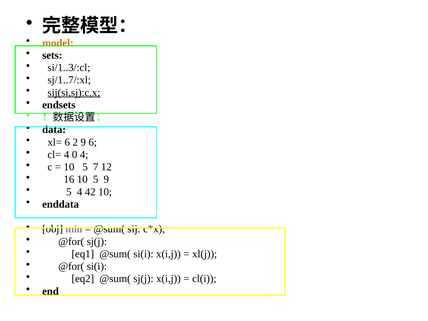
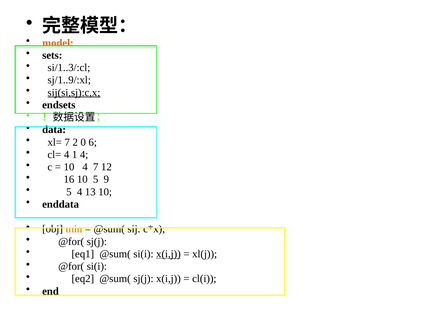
sj/1..7/:xl: sj/1..7/:xl -> sj/1..9/:xl (69, 80)
xl= 6: 6 -> 7 (67, 142)
2 9: 9 -> 0 (83, 142)
0: 0 -> 1 (75, 155)
5: 5 -> 4 (85, 167)
42: 42 -> 13 (90, 192)
min colour: purple -> orange (74, 229)
x(i,j underline: none -> present (168, 254)
